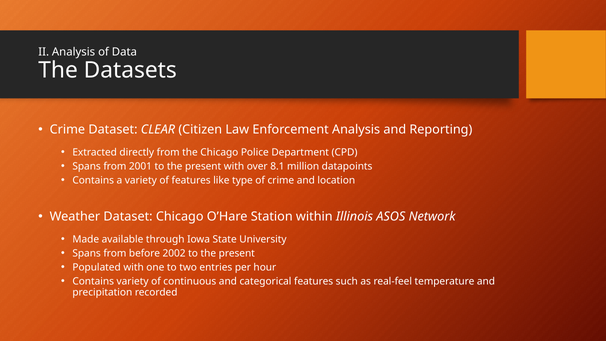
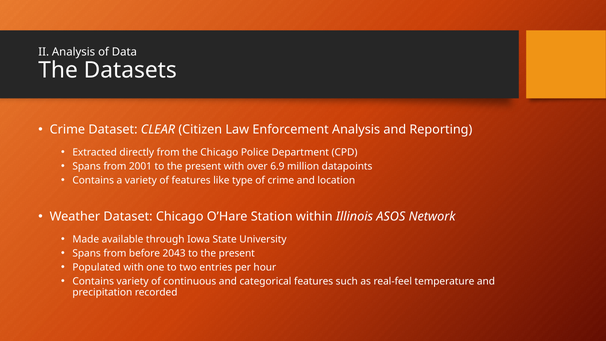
8.1: 8.1 -> 6.9 (277, 166)
2002: 2002 -> 2043 (174, 253)
